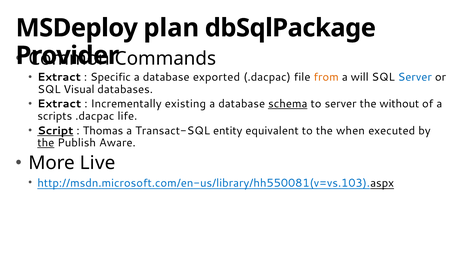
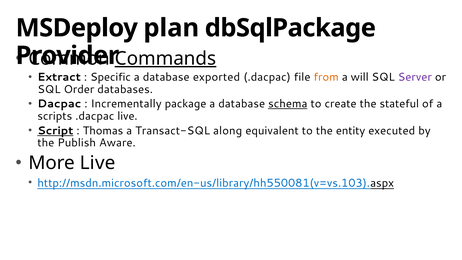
Commands underline: none -> present (166, 59)
Server colour: blue -> purple (415, 77)
Visual: Visual -> Order (79, 89)
Extract: Extract -> Dacpac (59, 104)
existing: existing -> package (186, 104)
to server: server -> create (341, 104)
without: without -> stateful (399, 104)
.dacpac life: life -> live (127, 116)
entity: entity -> along (228, 131)
when: when -> entity (351, 131)
the underline: present -> none (46, 143)
